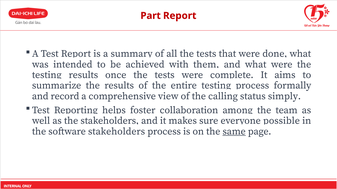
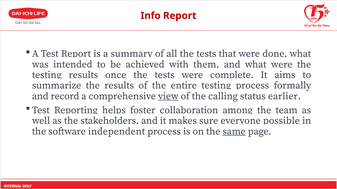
Part: Part -> Info (151, 16)
view underline: none -> present (168, 96)
simply: simply -> earlier (284, 96)
software stakeholders: stakeholders -> independent (117, 132)
